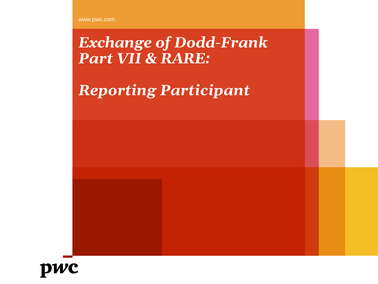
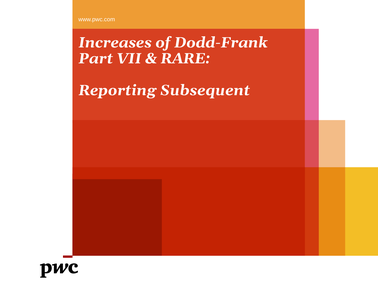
Exchange: Exchange -> Increases (115, 43)
Participant: Participant -> Subsequent (205, 90)
